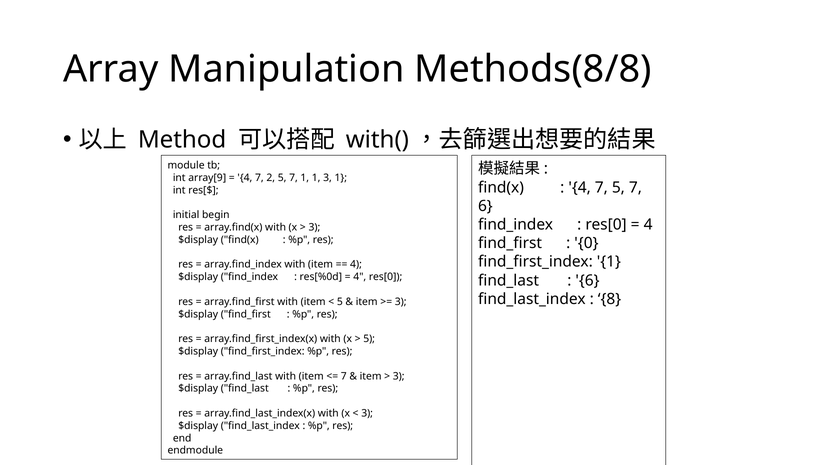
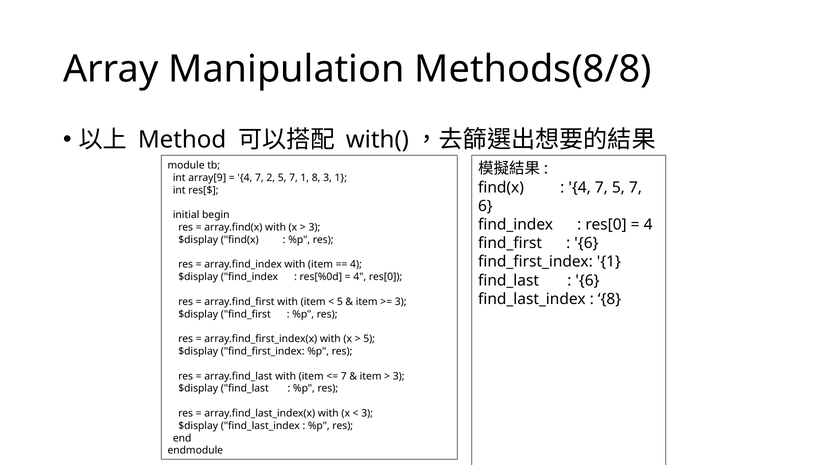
1 1: 1 -> 8 (316, 178)
0: 0 -> 6 (586, 243)
